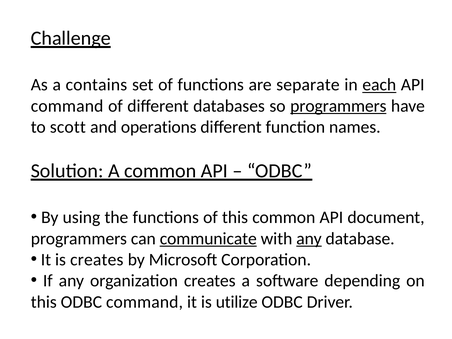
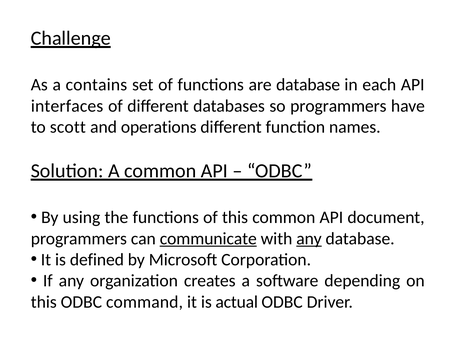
are separate: separate -> database (308, 85)
each underline: present -> none (379, 85)
command: command -> interfaces (67, 106)
programmers underline: present -> none (338, 106)
is creates: creates -> defined (97, 260)
utilize: utilize -> actual (237, 302)
